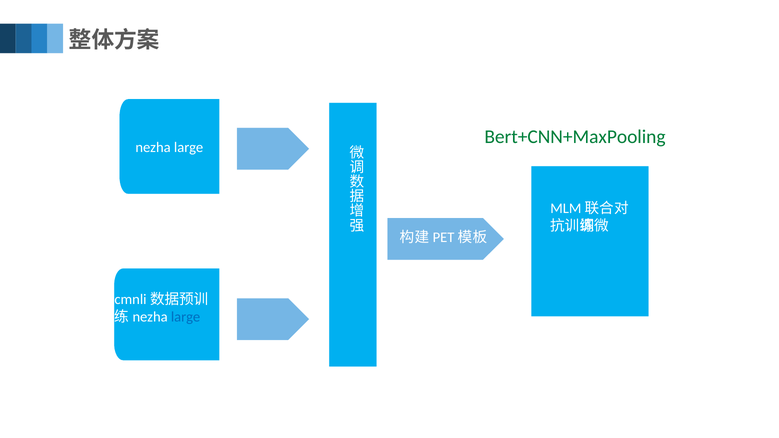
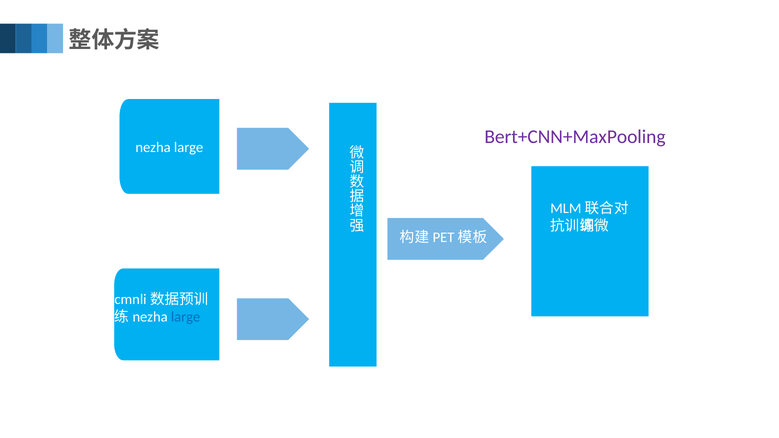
Bert+CNN+MaxPooling colour: green -> purple (575, 137)
